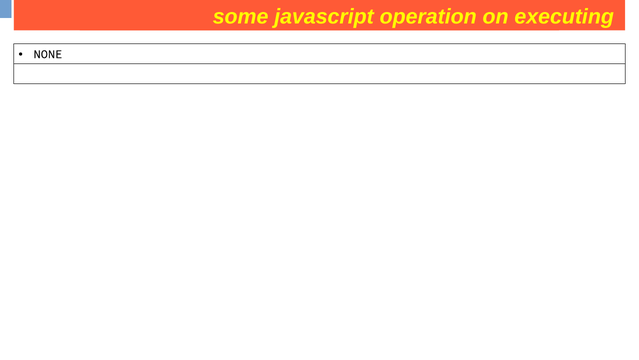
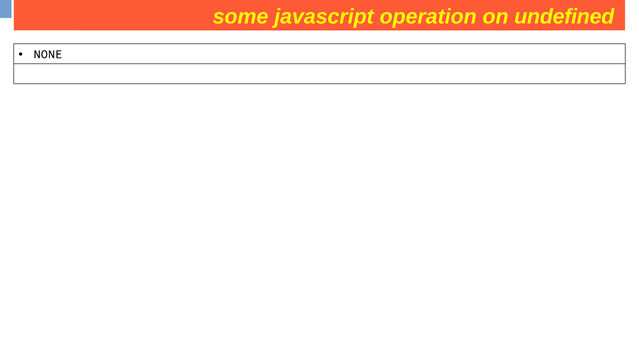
executing: executing -> undefined (564, 17)
